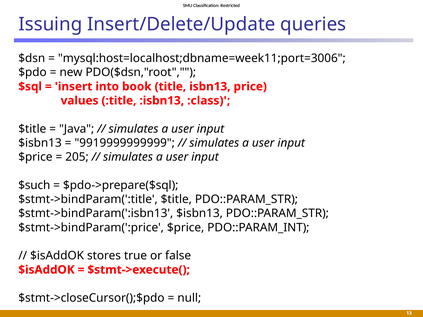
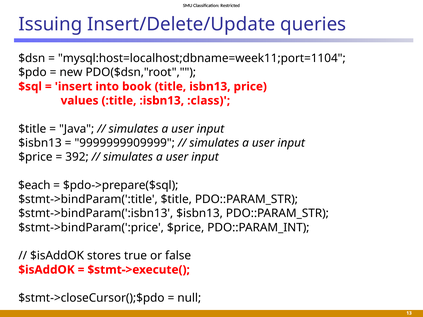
mysql:host=localhost;dbname=week11;port=3006: mysql:host=localhost;dbname=week11;port=3006 -> mysql:host=localhost;dbname=week11;port=1104 (202, 58)
9919999999999: 9919999999999 -> 9999999909999 (125, 143)
205: 205 -> 392 (77, 157)
$such: $such -> $each (34, 185)
